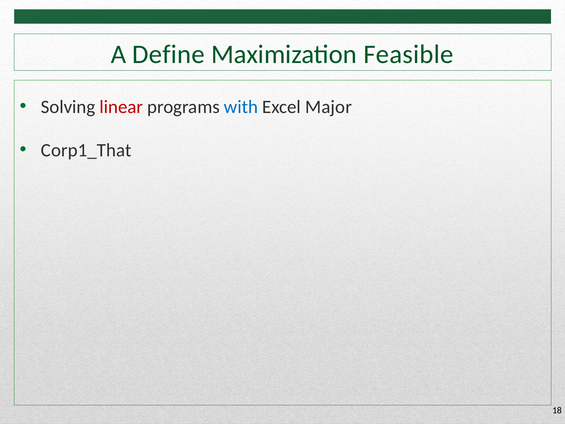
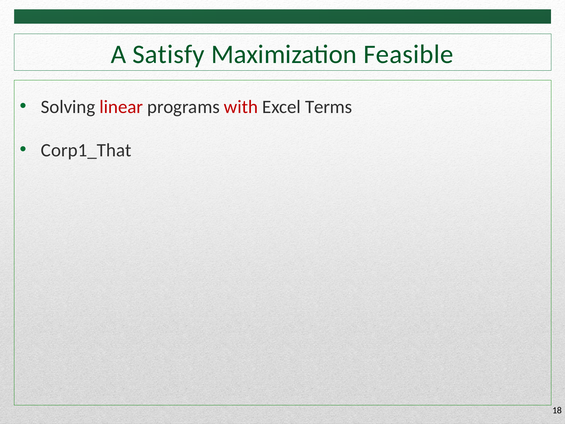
Define: Define -> Satisfy (168, 54)
with colour: blue -> red (241, 107)
Major: Major -> Terms (329, 107)
